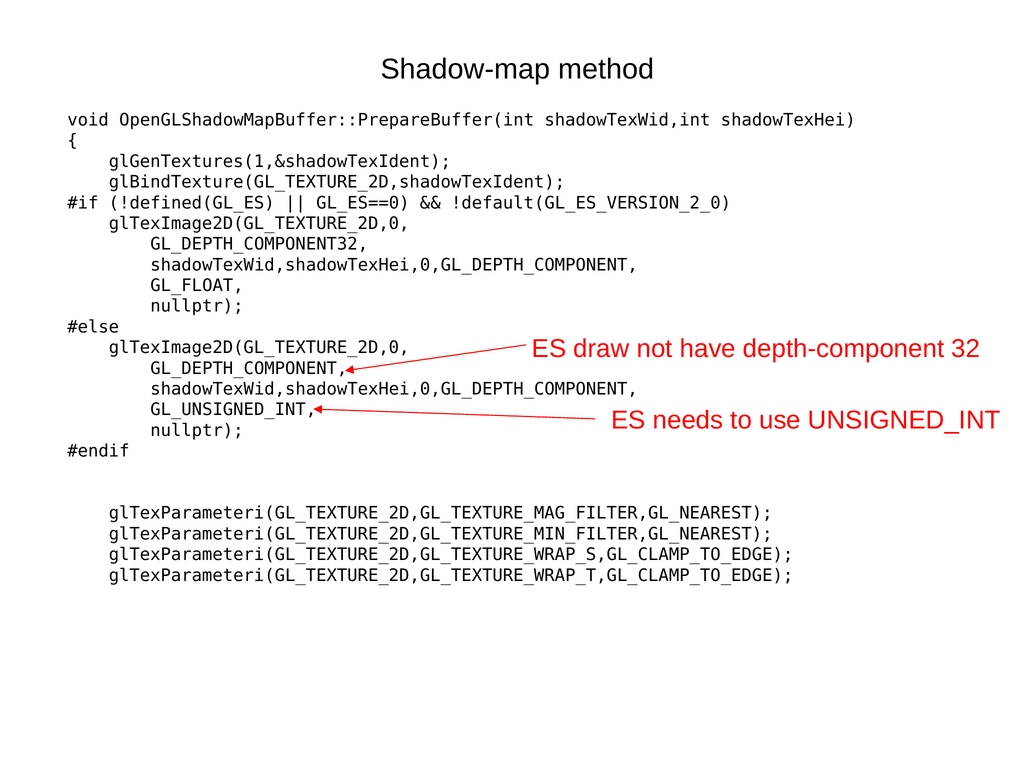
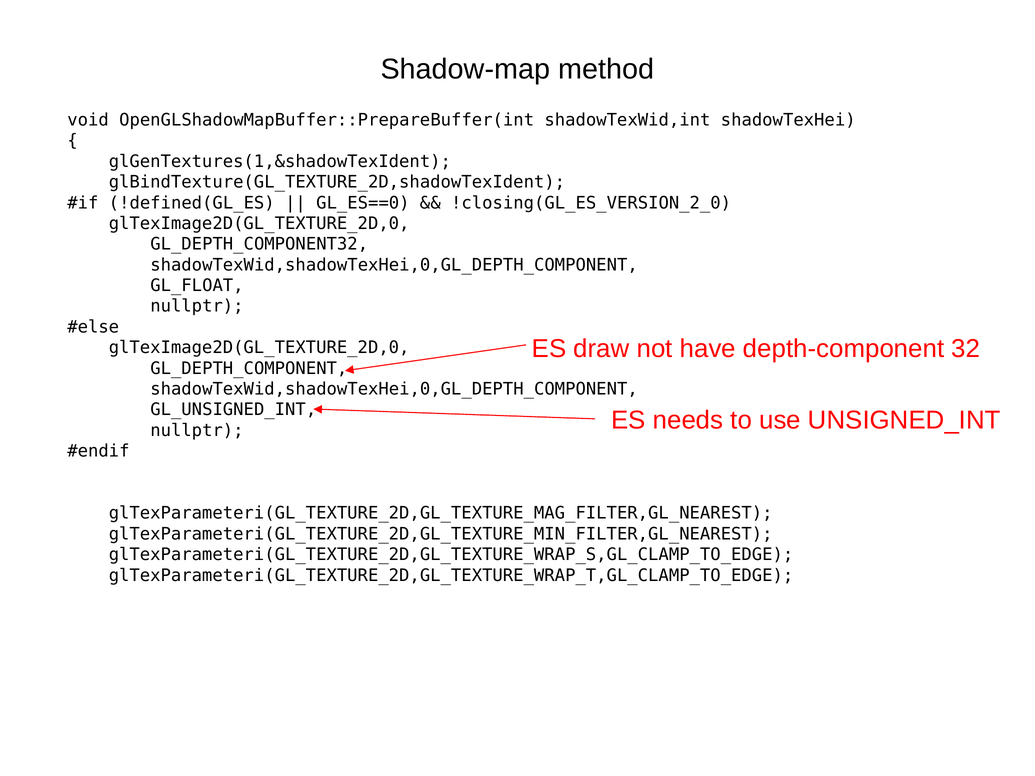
!default(GL_ES_VERSION_2_0: !default(GL_ES_VERSION_2_0 -> !closing(GL_ES_VERSION_2_0 (591, 203)
